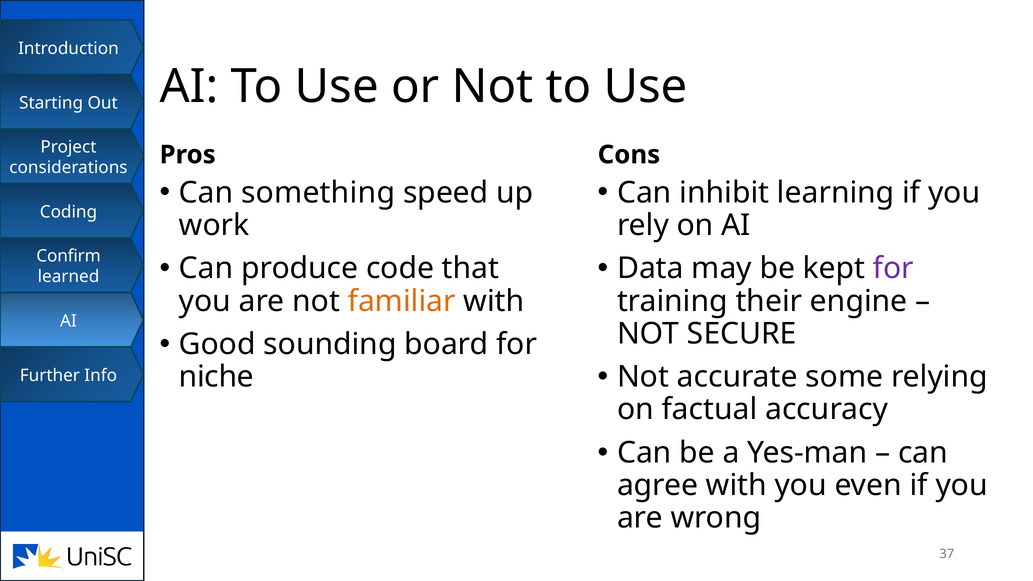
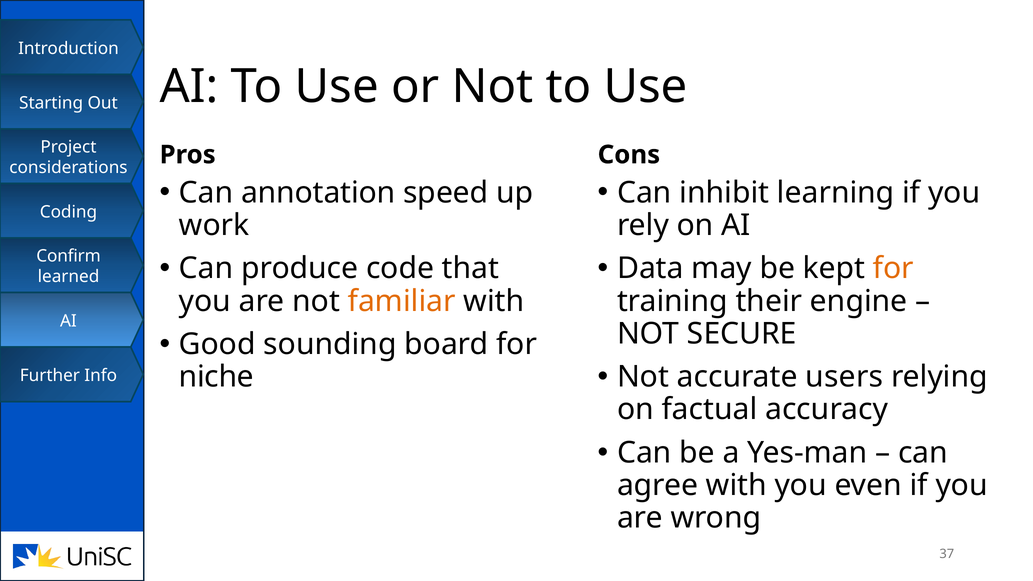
something: something -> annotation (318, 193)
for colour: purple -> orange (893, 269)
some: some -> users (844, 377)
